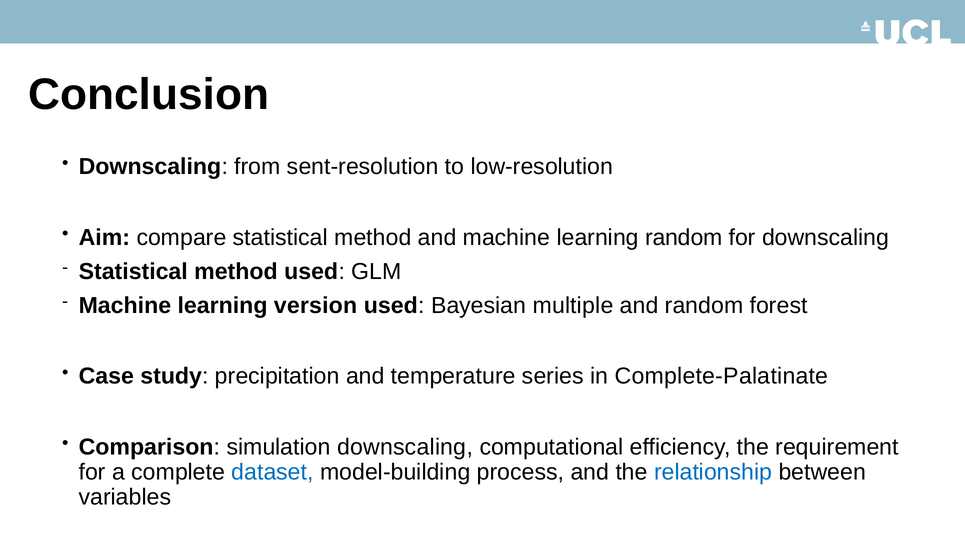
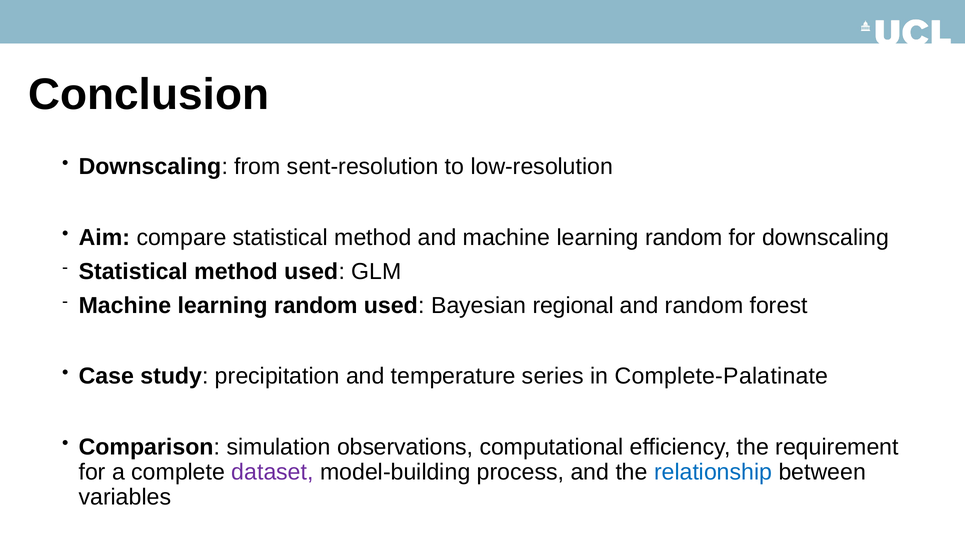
version: version -> random (316, 305)
multiple: multiple -> regional (573, 305)
simulation downscaling: downscaling -> observations (405, 447)
dataset colour: blue -> purple (273, 472)
